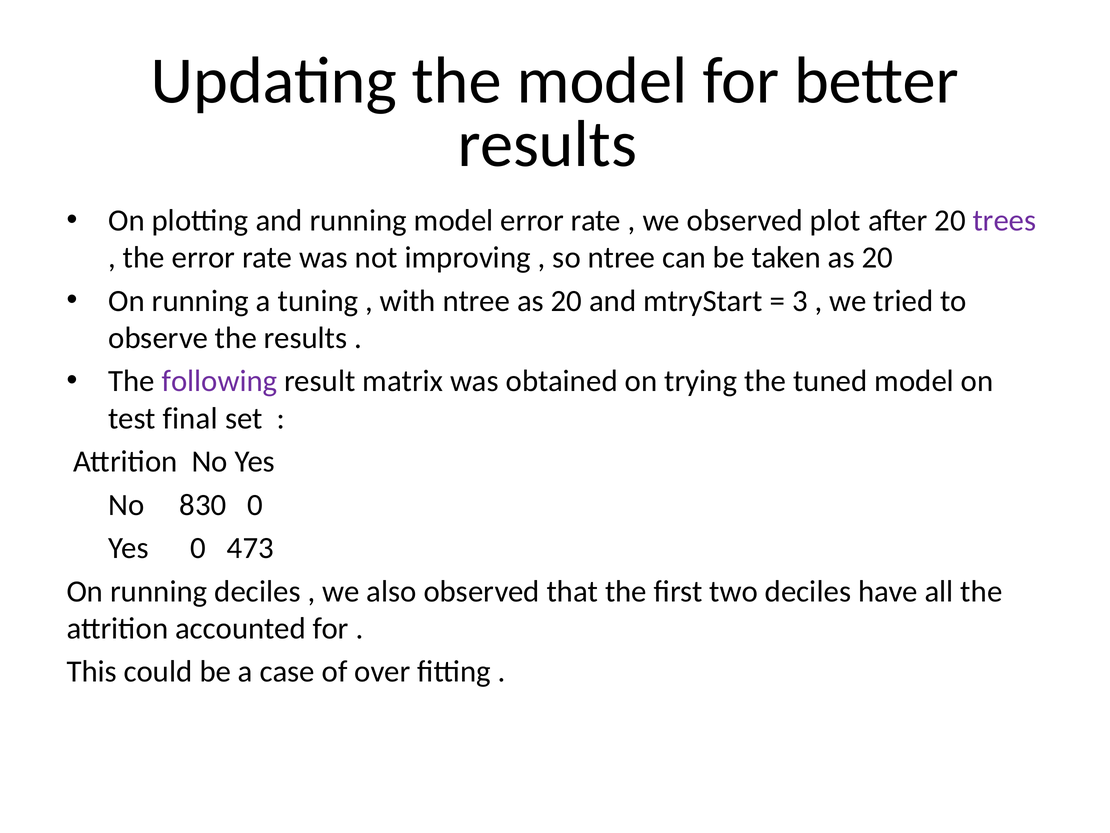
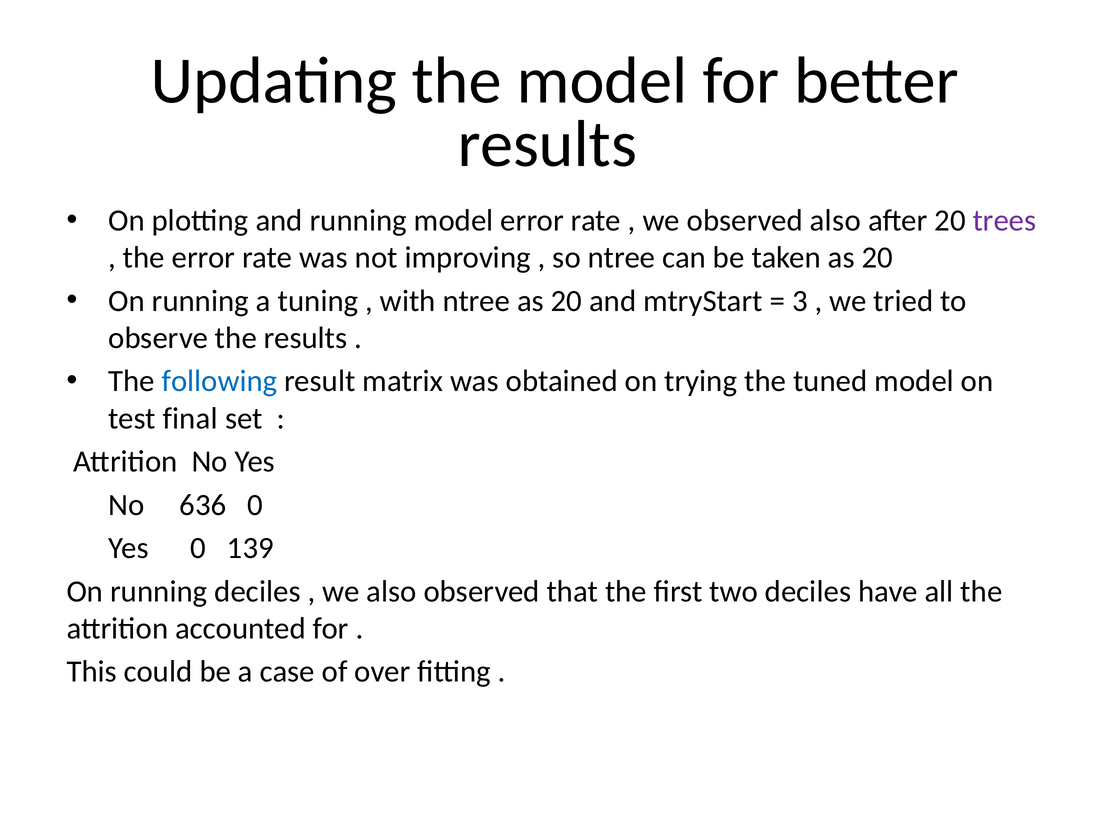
observed plot: plot -> also (835, 221)
following colour: purple -> blue (219, 381)
830: 830 -> 636 (203, 505)
473: 473 -> 139 (250, 548)
